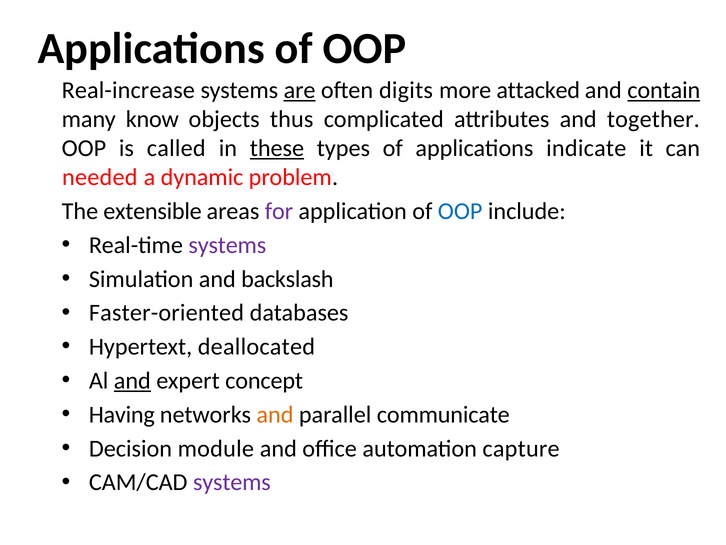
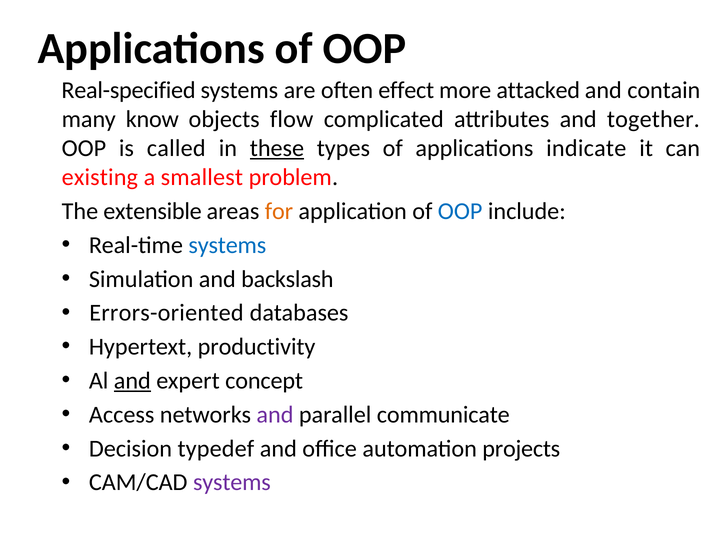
Real-increase: Real-increase -> Real-specified (128, 90)
are underline: present -> none (300, 90)
digits: digits -> effect (406, 90)
contain underline: present -> none (664, 90)
thus: thus -> flow (292, 119)
needed: needed -> existing (100, 177)
dynamic: dynamic -> smallest (202, 177)
for colour: purple -> orange (279, 211)
systems colour: purple -> blue (227, 245)
Faster-oriented: Faster-oriented -> Errors-oriented (166, 313)
deallocated: deallocated -> productivity (257, 347)
Having: Having -> Access (122, 414)
and colour: orange -> purple (275, 414)
module: module -> typedef (216, 448)
capture: capture -> projects (521, 448)
